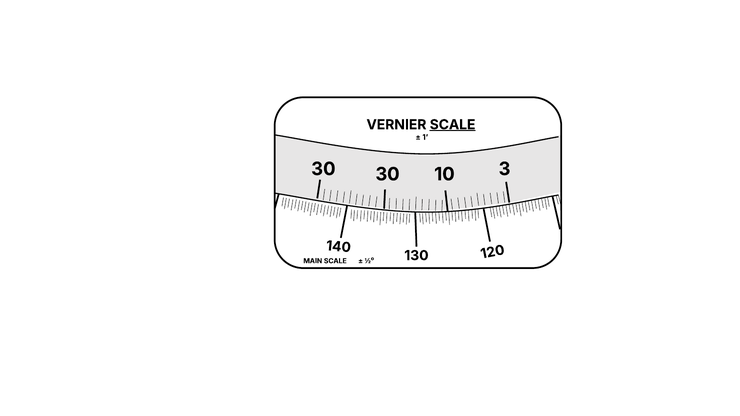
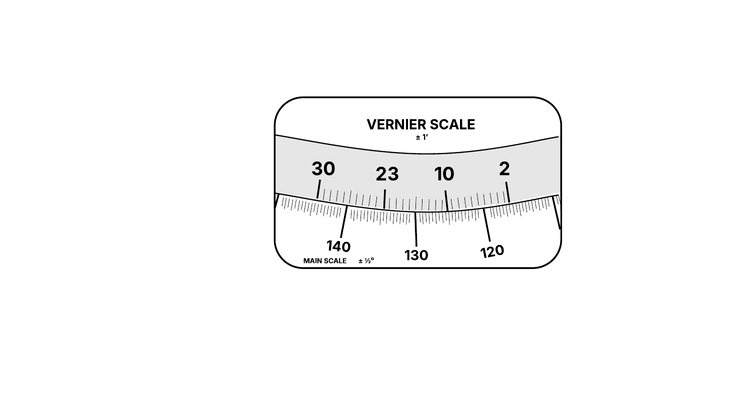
SCALE underline: present -> none (453, 125)
30 30: 30 -> 23 (387, 174)
10 3: 3 -> 2 (505, 169)
